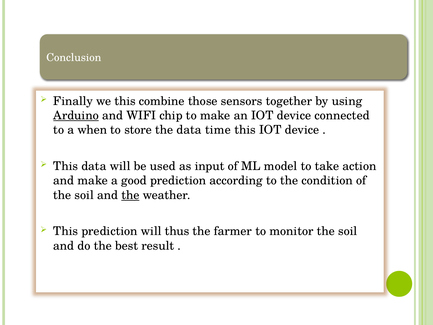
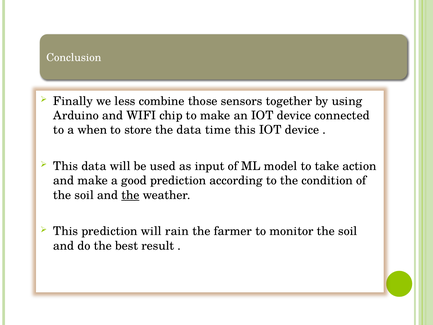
we this: this -> less (125, 101)
Arduino underline: present -> none (76, 115)
thus: thus -> rain (177, 231)
